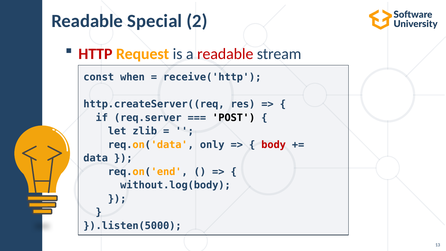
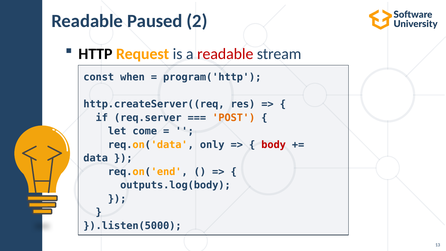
Special: Special -> Paused (155, 21)
HTTP colour: red -> black (95, 54)
receive('http: receive('http -> program('http (212, 77)
POST colour: black -> orange (234, 118)
zlib: zlib -> come (145, 131)
without.log(body: without.log(body -> outputs.log(body (175, 185)
